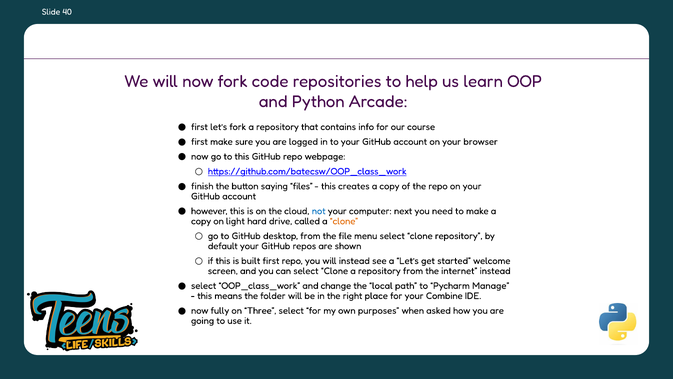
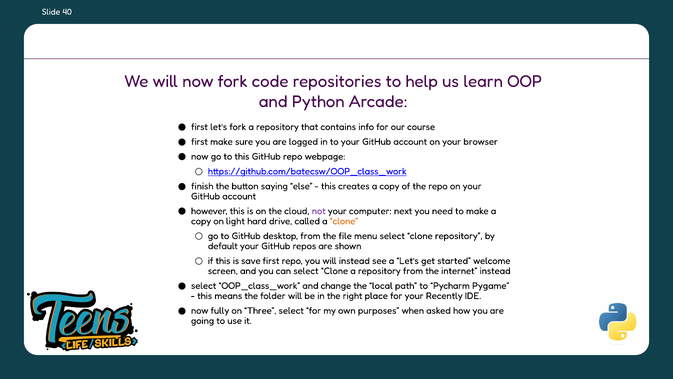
files: files -> else (301, 186)
not colour: blue -> purple (319, 211)
built: built -> save (251, 261)
Manage: Manage -> Pygame (491, 285)
Combine: Combine -> Recently (444, 295)
